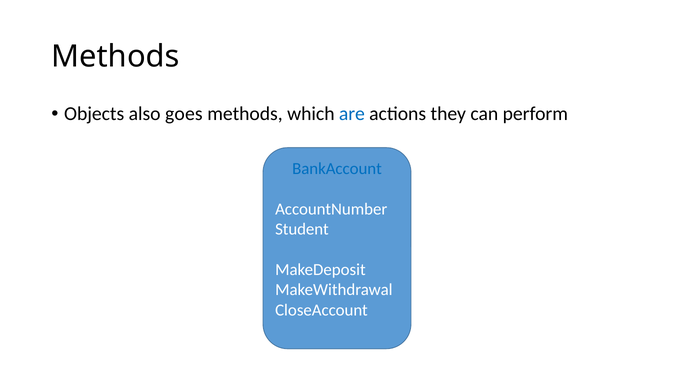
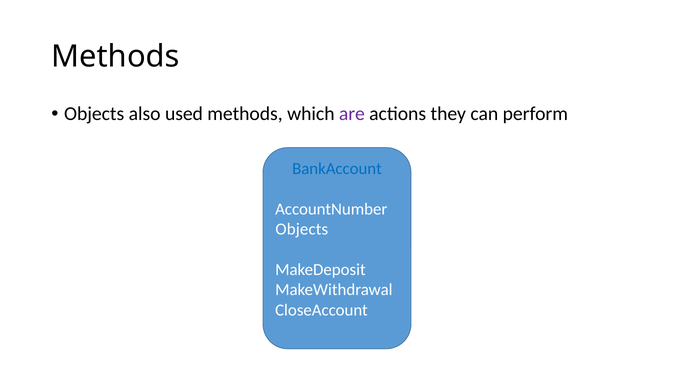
goes: goes -> used (184, 114)
are colour: blue -> purple (352, 114)
Student: Student -> Objects (302, 229)
